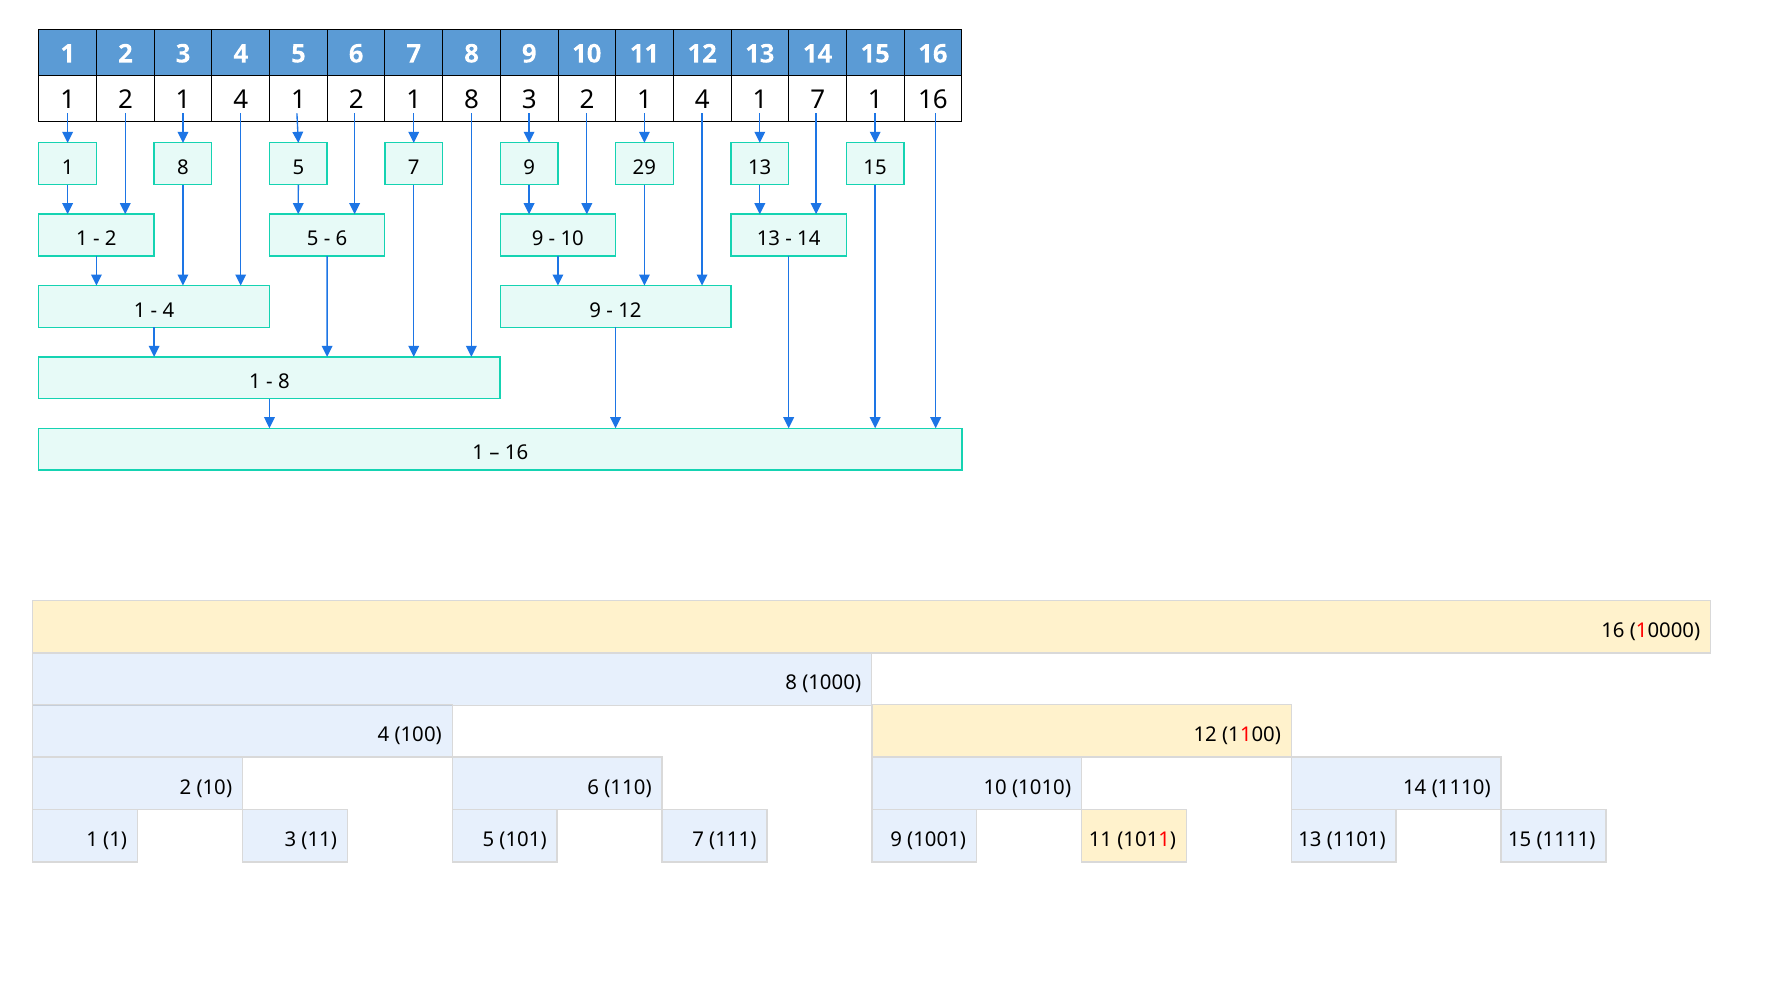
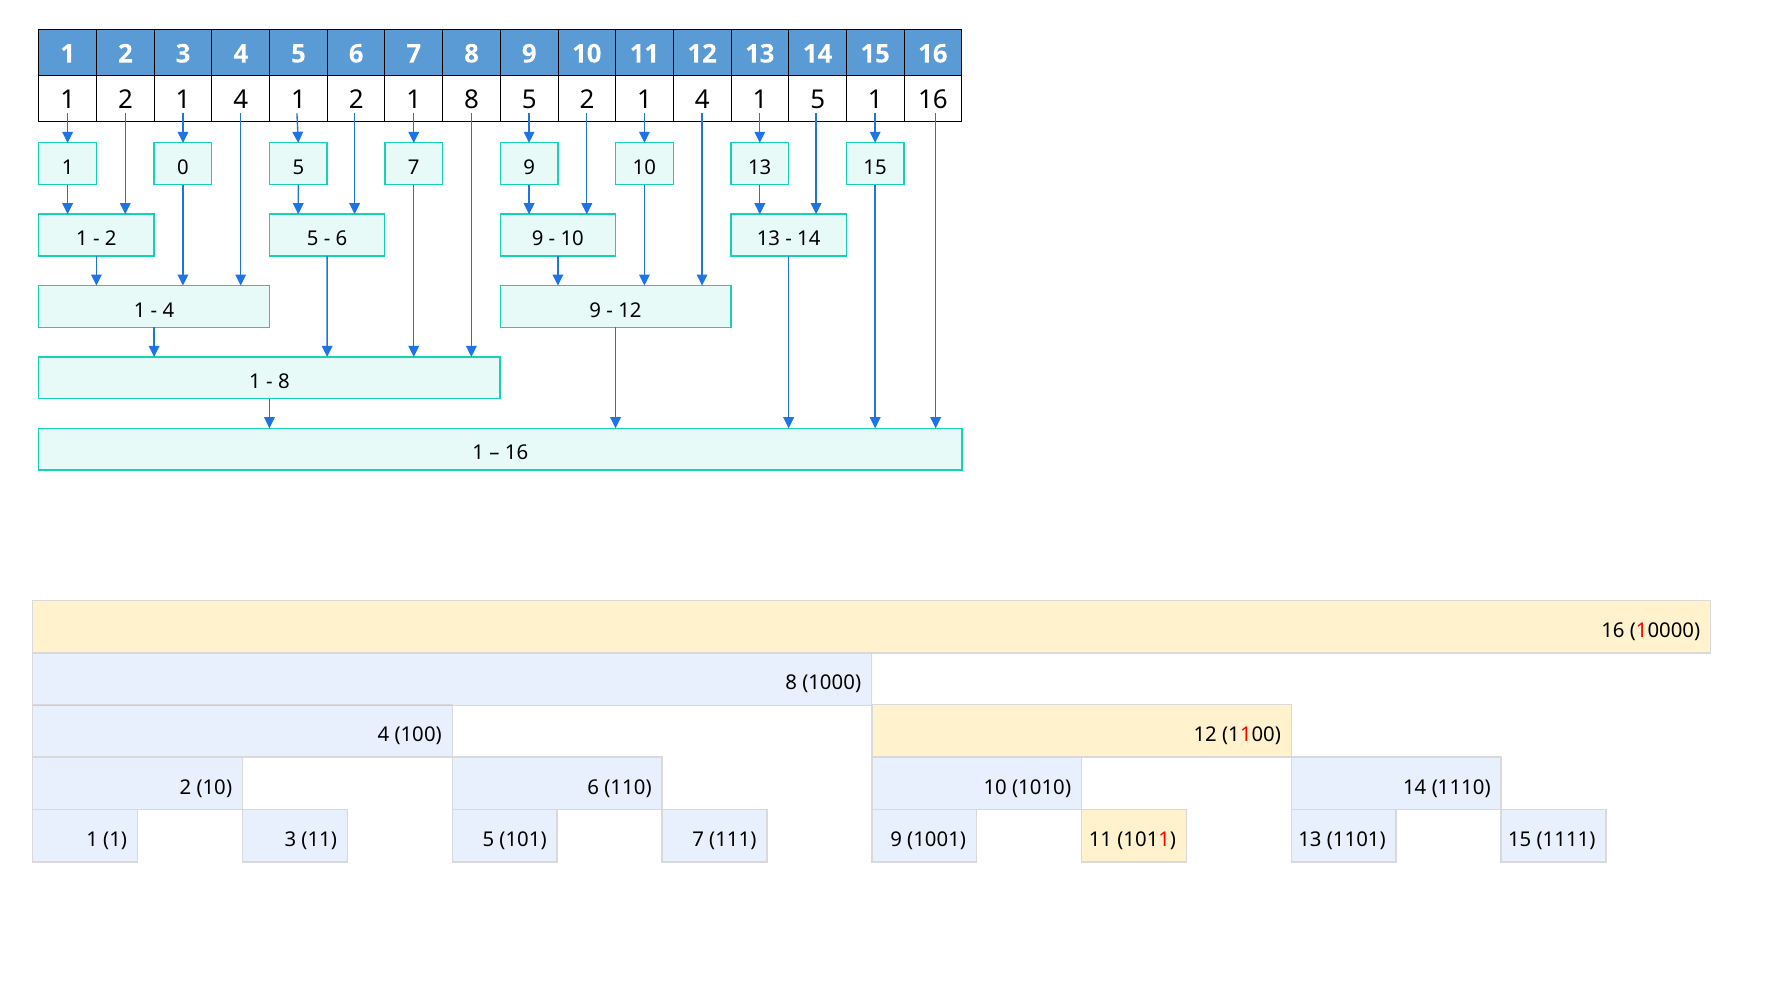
8 3: 3 -> 5 (529, 100)
1 7: 7 -> 5 (818, 100)
8: 8 -> 0 (183, 168)
7 9 29: 29 -> 10 (644, 168)
